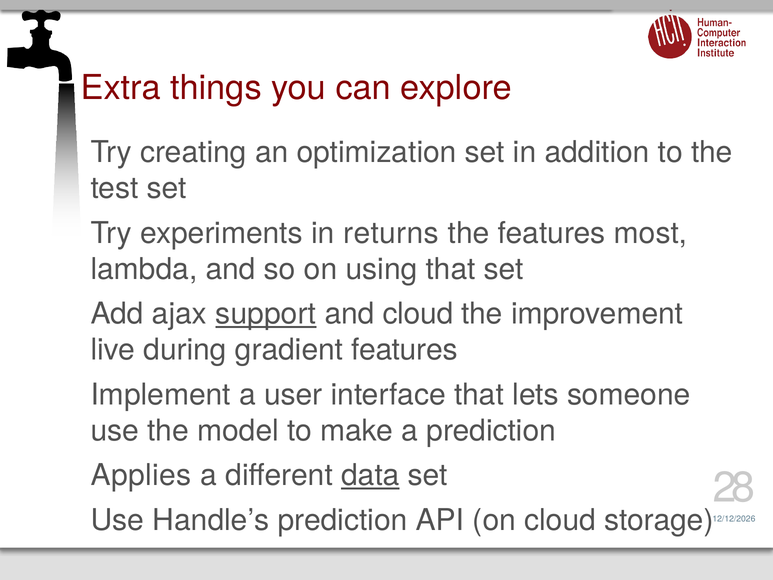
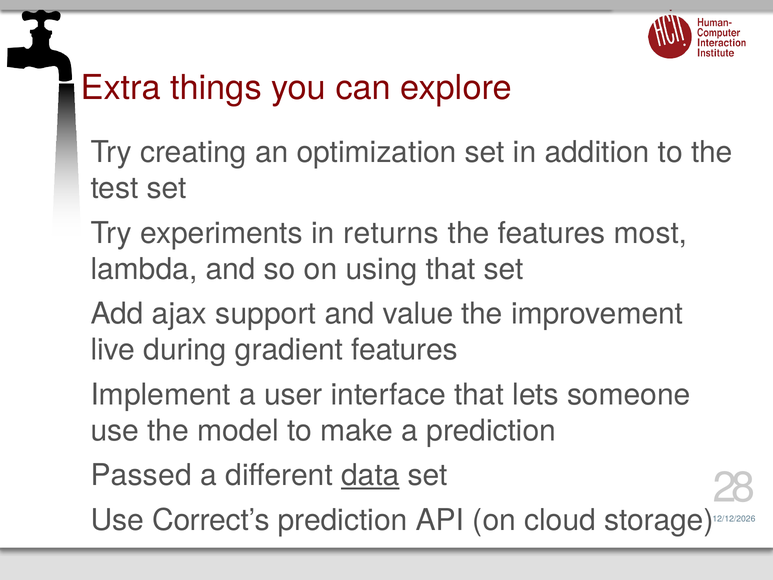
support underline: present -> none (266, 314)
and cloud: cloud -> value (418, 314)
Applies: Applies -> Passed (141, 475)
Handle’s: Handle’s -> Correct’s (211, 520)
